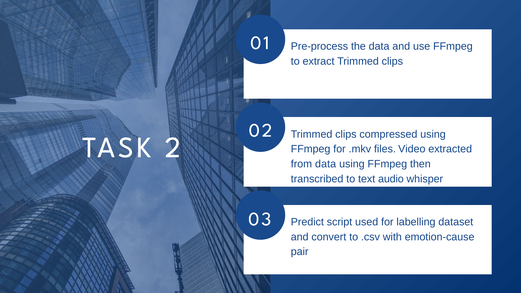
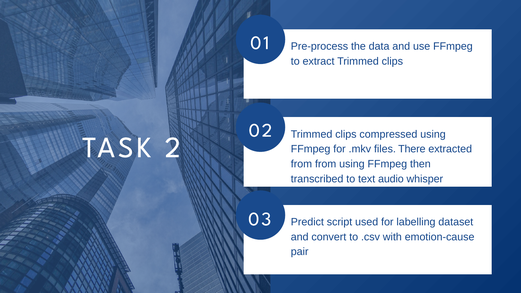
Video: Video -> There (412, 149)
from data: data -> from (326, 164)
